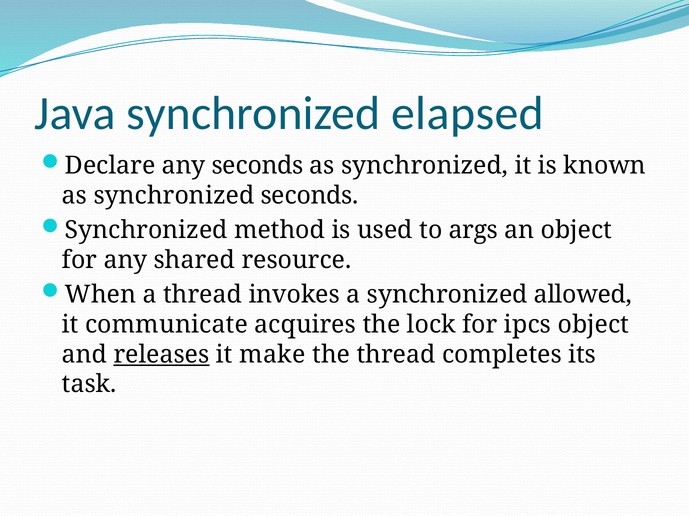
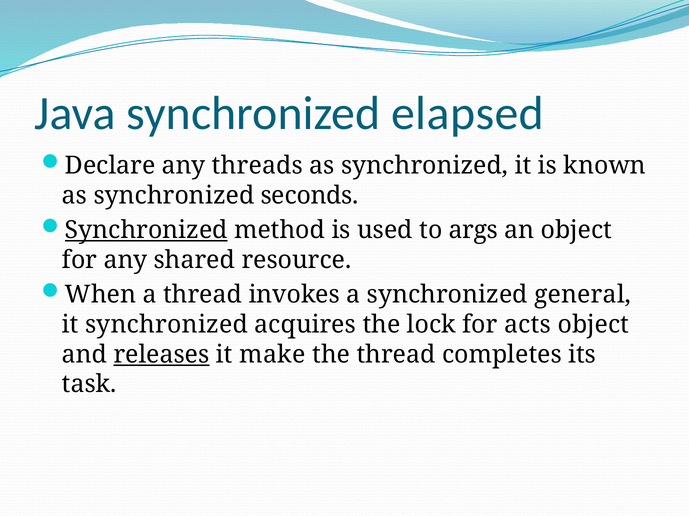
any seconds: seconds -> threads (257, 166)
Synchronized underline: none -> present (146, 231)
allowed: allowed -> general (583, 295)
it communicate: communicate -> synchronized (166, 325)
ipcs: ipcs -> acts (528, 325)
